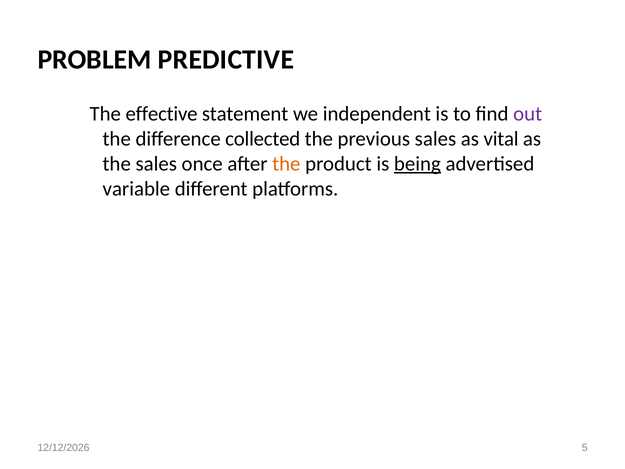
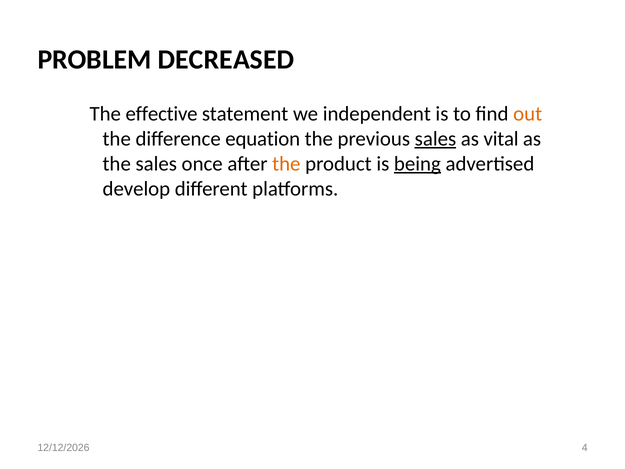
PREDICTIVE: PREDICTIVE -> DECREASED (226, 60)
out colour: purple -> orange (528, 114)
collected: collected -> equation (263, 139)
sales underline: none -> present (435, 139)
variable: variable -> develop (136, 189)
5: 5 -> 4 (585, 448)
